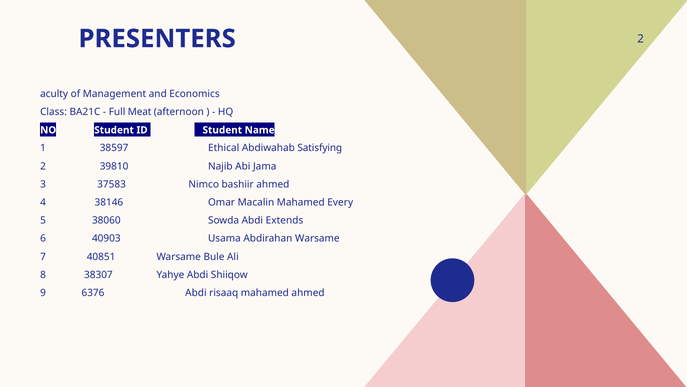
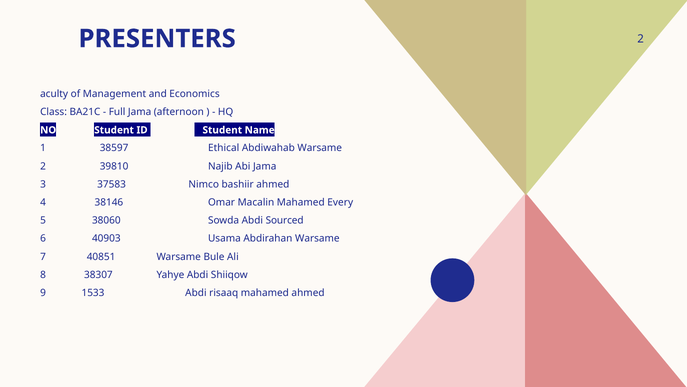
Full Meat: Meat -> Jama (140, 112)
Abdiwahab Satisfying: Satisfying -> Warsame (320, 148)
Extends: Extends -> Sourced (285, 220)
6376: 6376 -> 1533 (93, 293)
